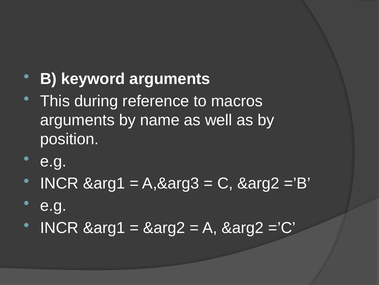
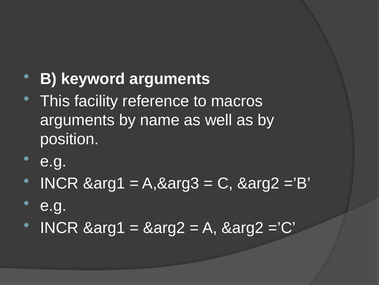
during: during -> facility (96, 101)
